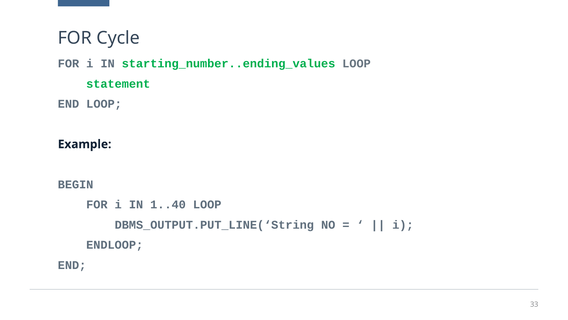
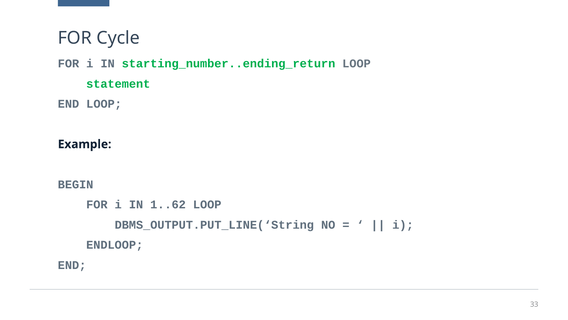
starting_number..ending_values: starting_number..ending_values -> starting_number..ending_return (229, 64)
1..40: 1..40 -> 1..62 (168, 204)
